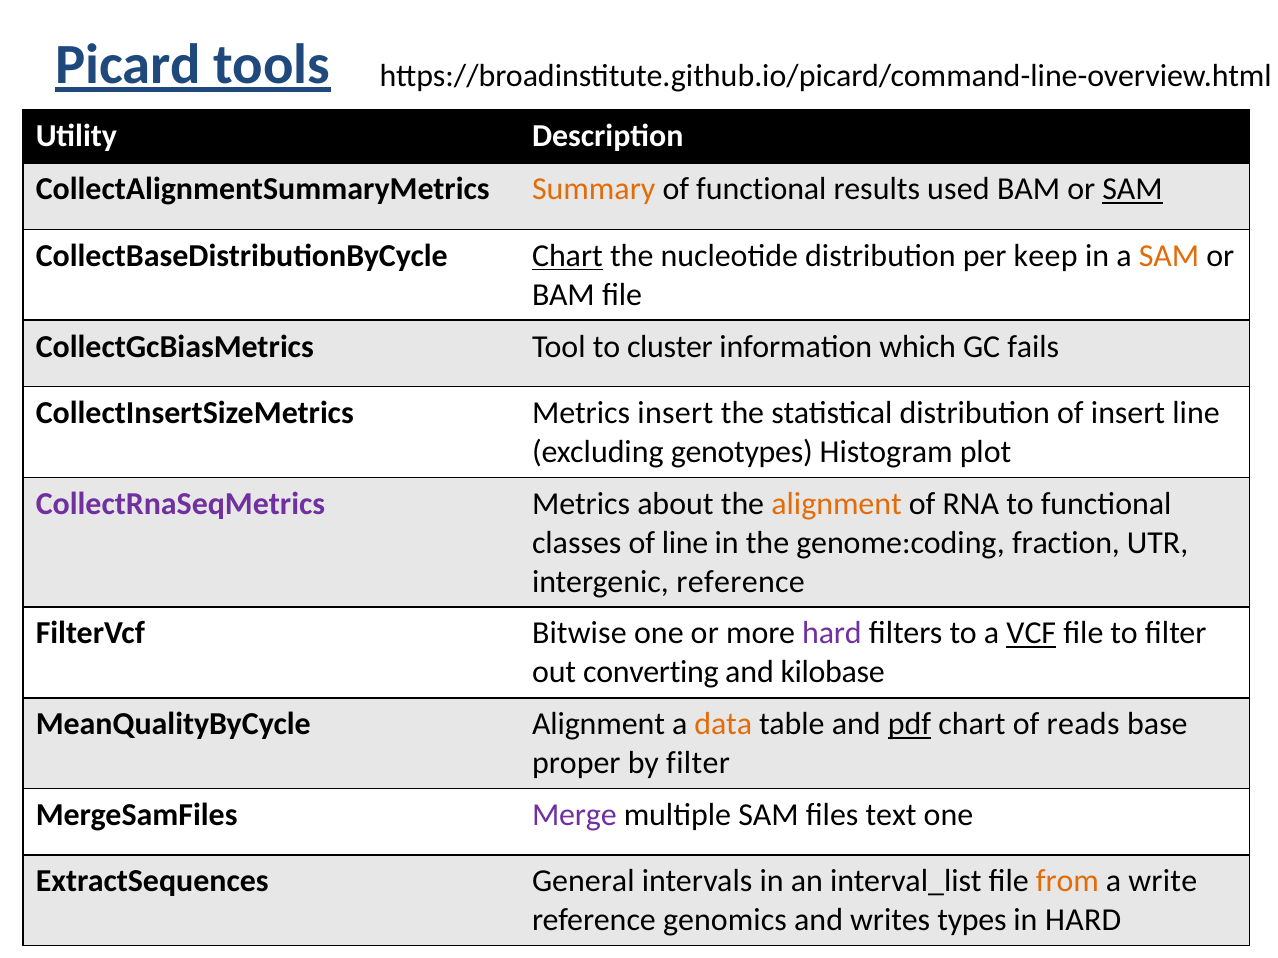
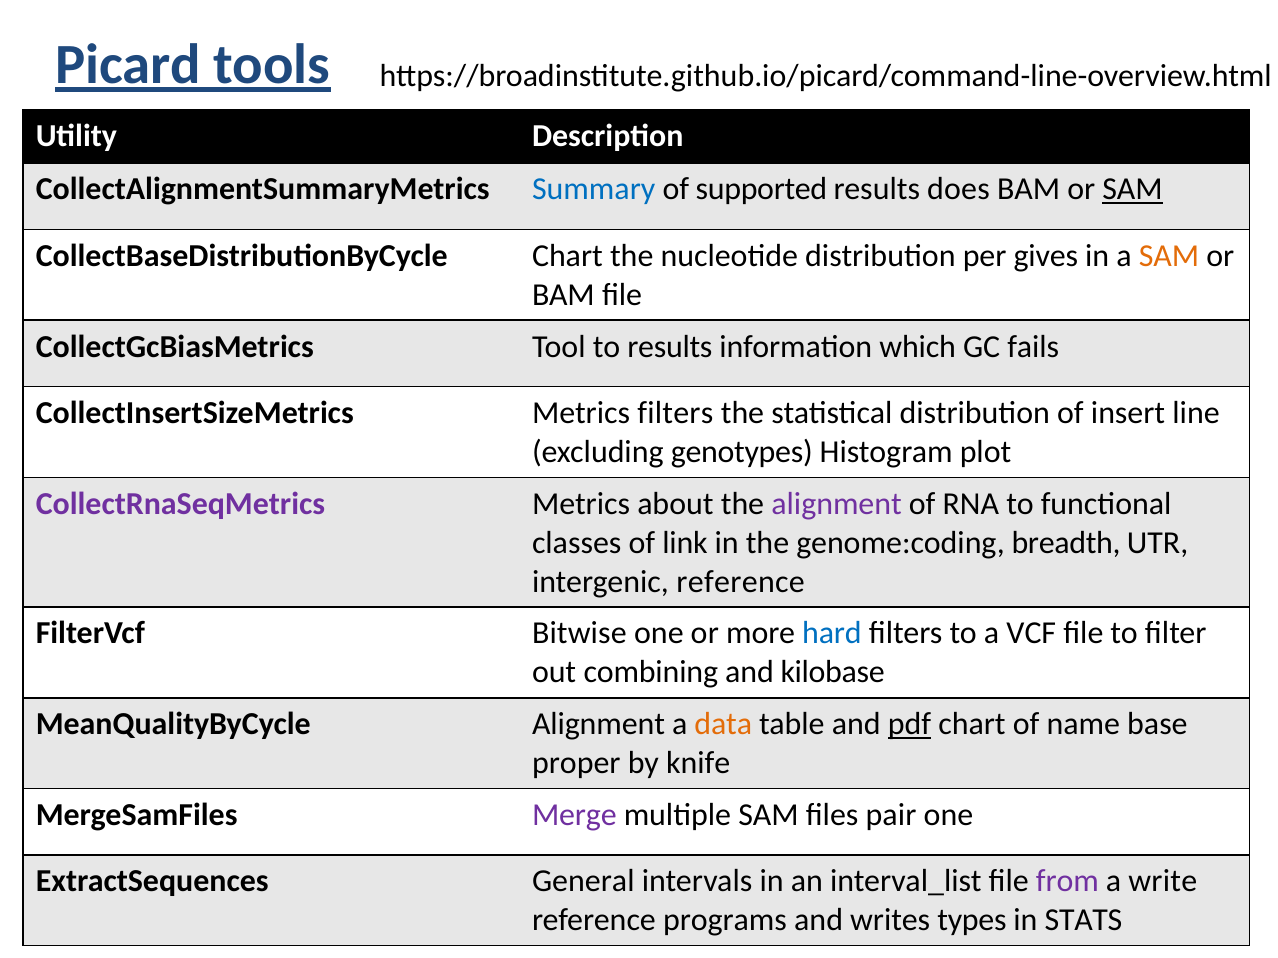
Summary colour: orange -> blue (594, 190)
of functional: functional -> supported (761, 190)
used: used -> does (958, 190)
Chart underline: present -> none (567, 256)
keep: keep -> gives (1046, 256)
to cluster: cluster -> results (670, 347)
Metrics insert: insert -> filters (675, 413)
alignment colour: orange -> purple (837, 504)
of line: line -> link (685, 543)
fraction: fraction -> breadth (1066, 543)
hard colour: purple -> blue (832, 634)
VCF underline: present -> none (1031, 634)
converting: converting -> combining (651, 673)
reads: reads -> name (1083, 724)
by filter: filter -> knife (698, 763)
text: text -> pair (891, 815)
from colour: orange -> purple (1067, 882)
genomics: genomics -> programs (725, 921)
in HARD: HARD -> STATS (1084, 921)
